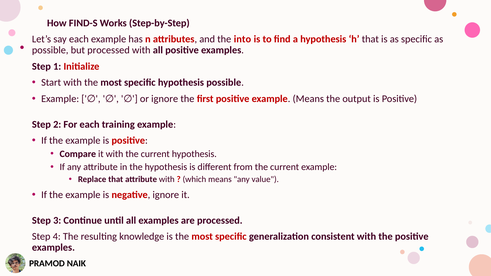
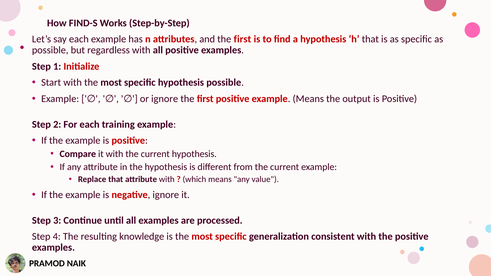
the into: into -> first (242, 39)
but processed: processed -> regardless (109, 50)
